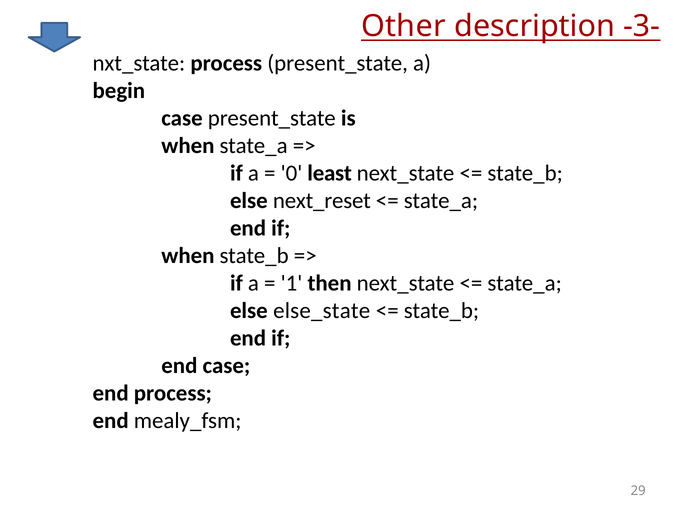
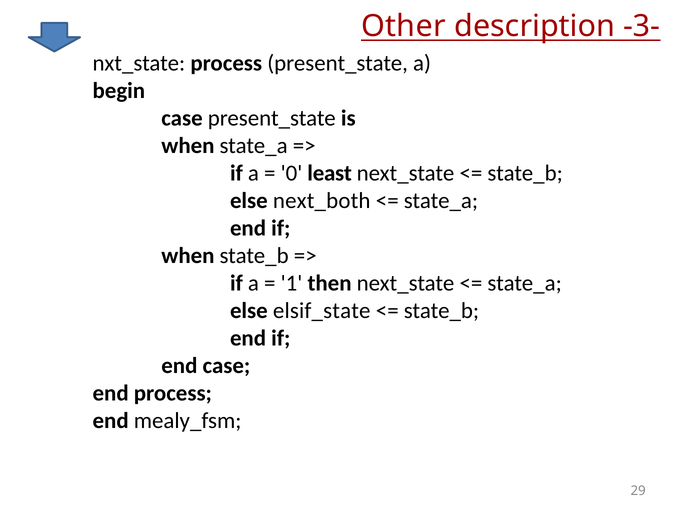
next_reset: next_reset -> next_both (322, 201)
else_state: else_state -> elsif_state (322, 311)
